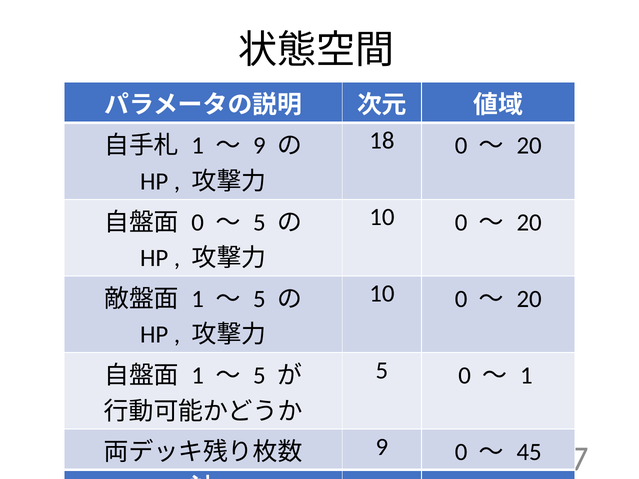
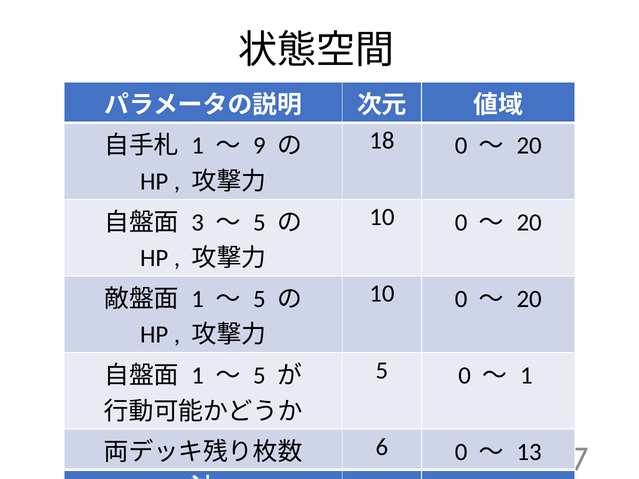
0: 0 -> 3 (198, 222)
9: 9 -> 6 (382, 447)
45: 45 -> 13 (529, 452)
